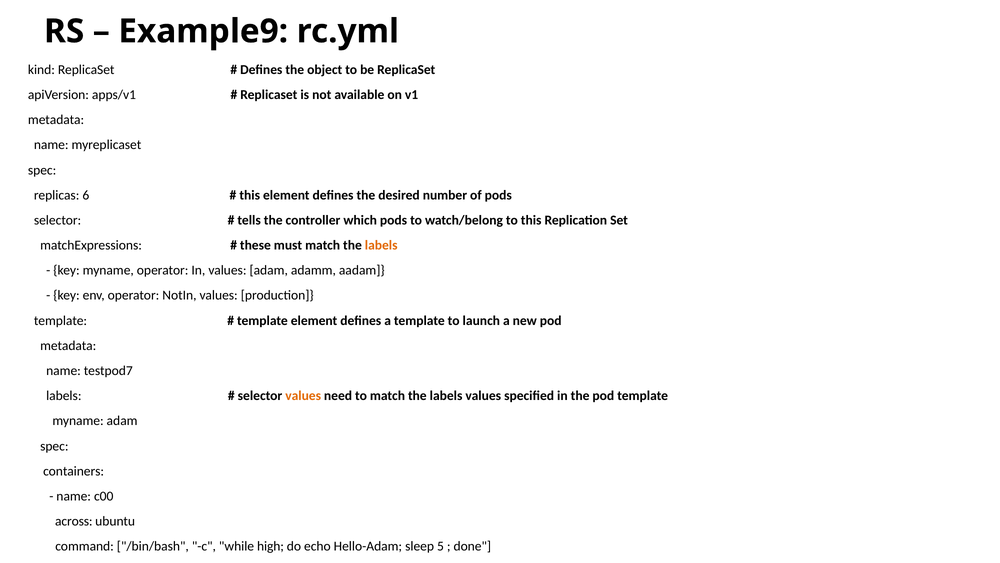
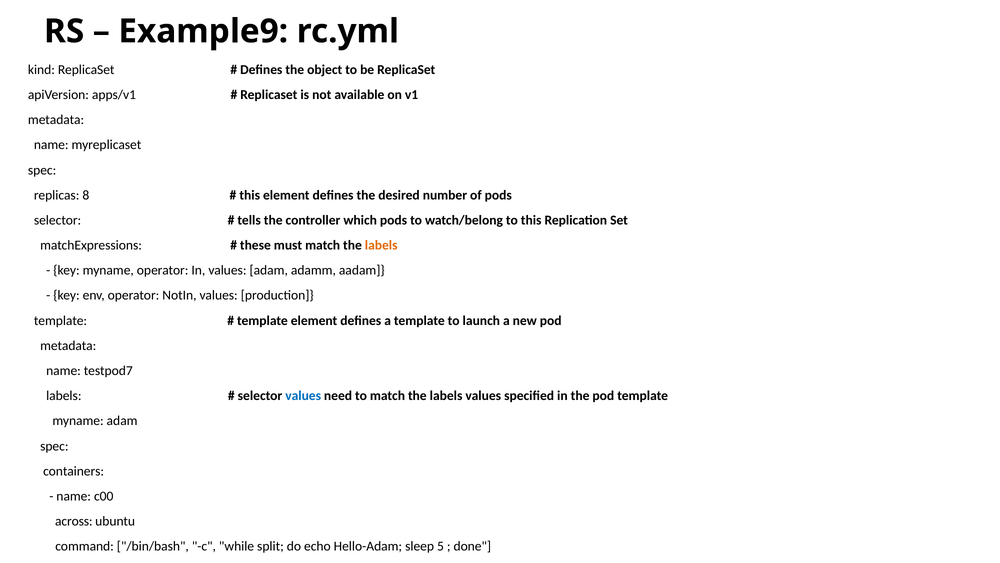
6: 6 -> 8 (86, 195)
values colour: orange -> blue (303, 396)
high: high -> split (270, 546)
